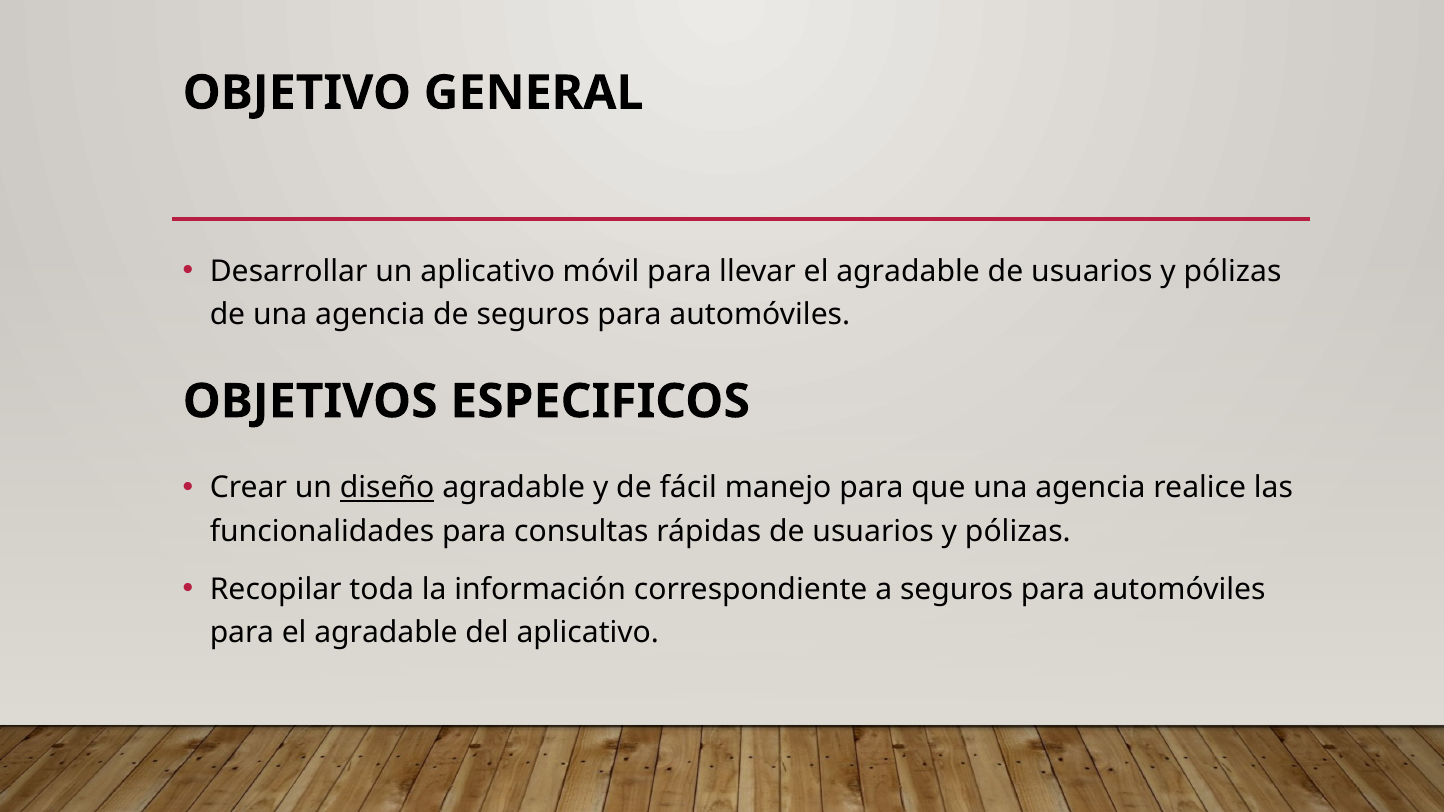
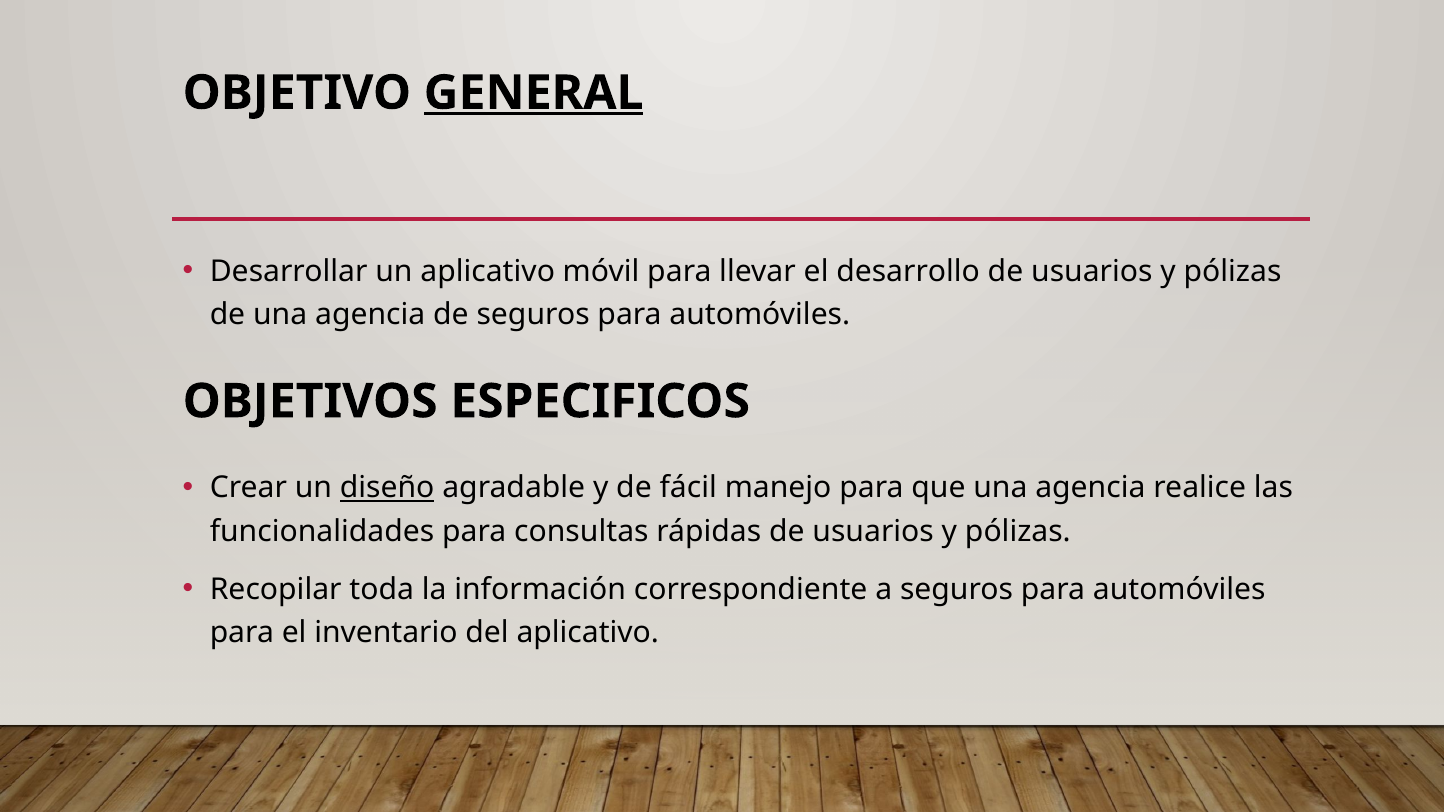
GENERAL underline: none -> present (534, 93)
llevar el agradable: agradable -> desarrollo (908, 272)
para el agradable: agradable -> inventario (386, 633)
